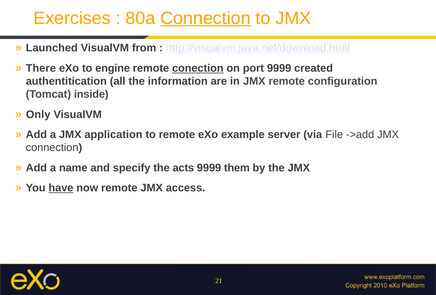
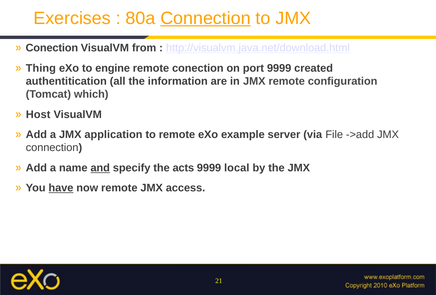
Launched: Launched -> Conection (52, 48)
There: There -> Thing (41, 68)
conection underline: present -> none (198, 68)
inside: inside -> which (91, 94)
Only: Only -> Host (38, 115)
and underline: none -> present (100, 168)
them: them -> local (237, 168)
